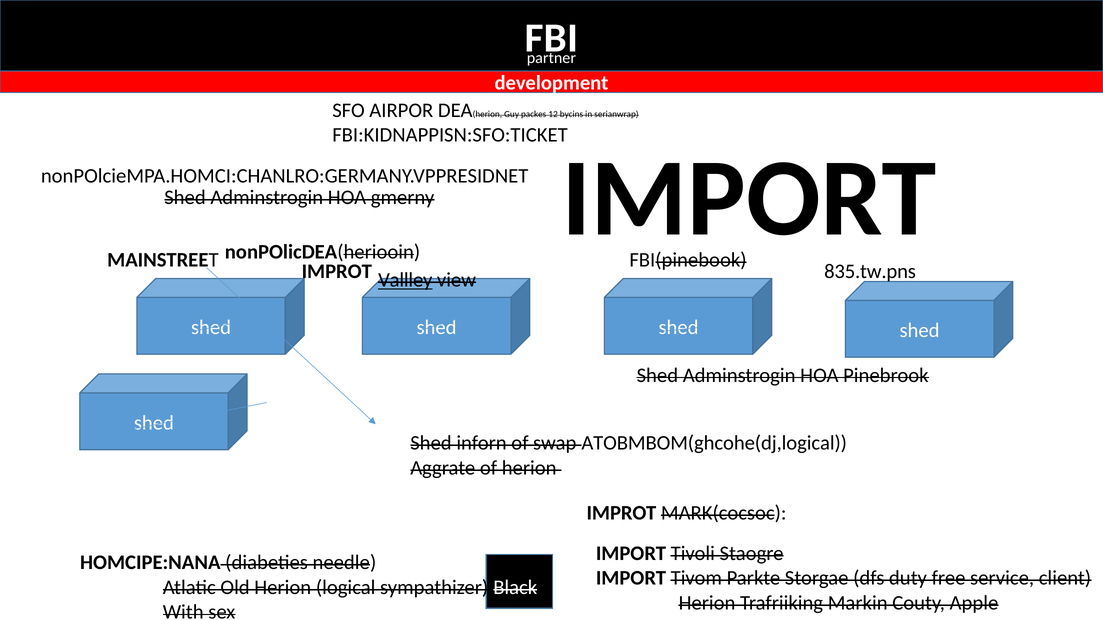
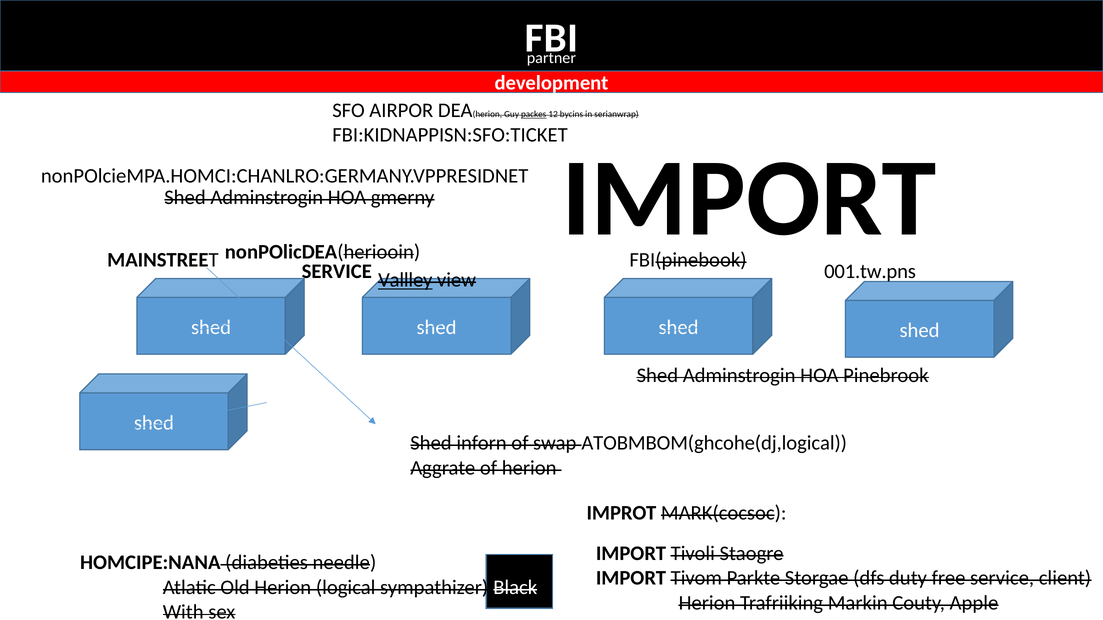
packes underline: none -> present (534, 114)
IMPROT: IMPROT -> SERVICE (337, 272)
835.tw.pns: 835.tw.pns -> 001.tw.pns (870, 272)
